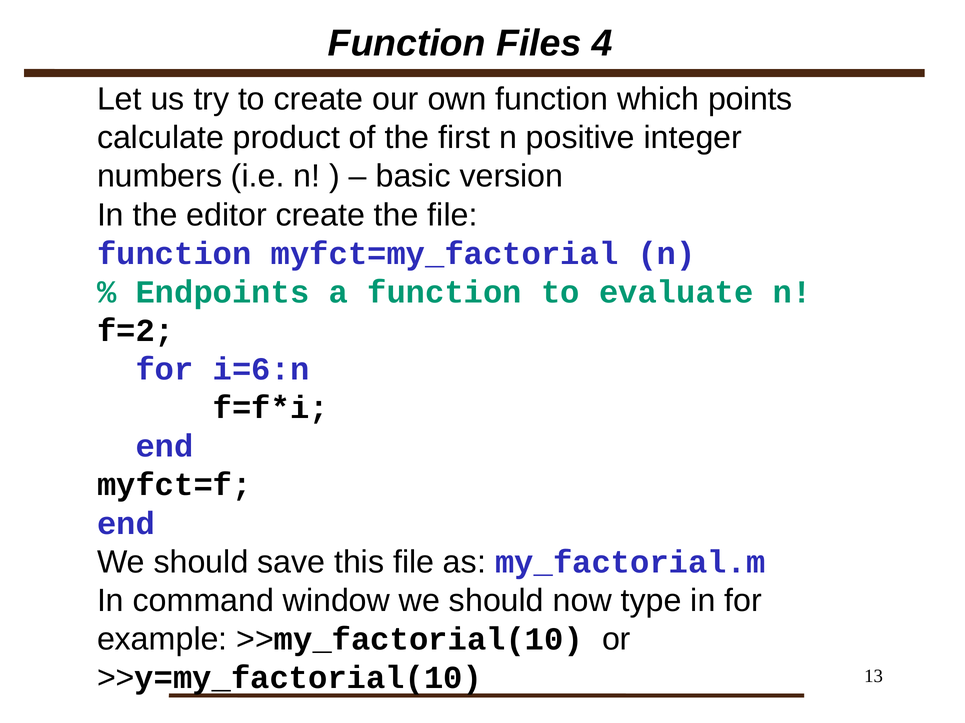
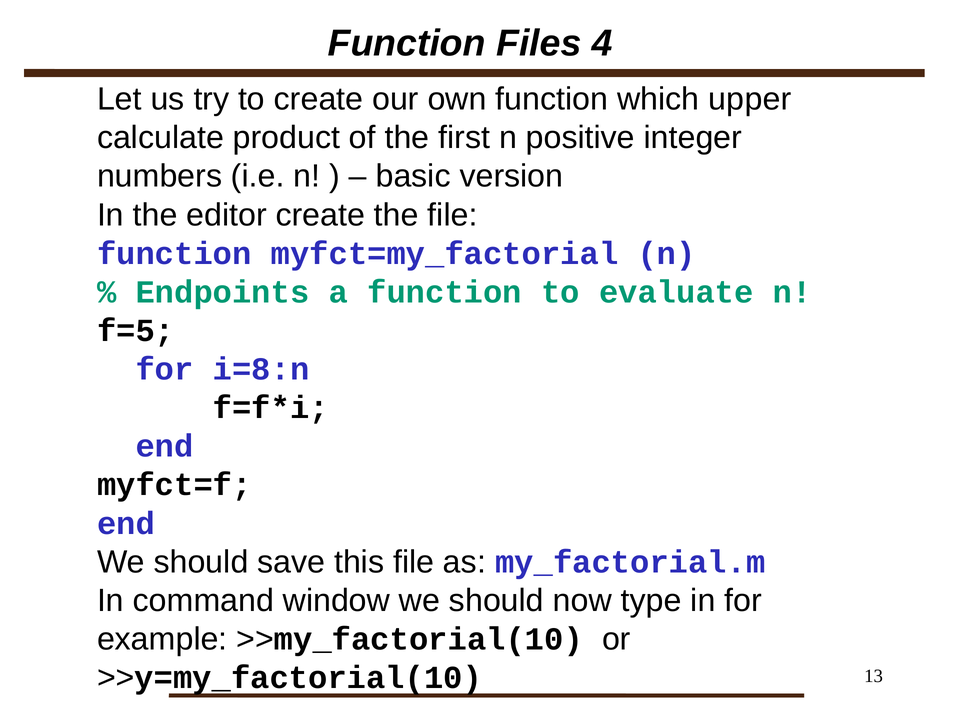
points: points -> upper (750, 99)
f=2: f=2 -> f=5 (136, 331)
i=6:n: i=6:n -> i=8:n (261, 370)
